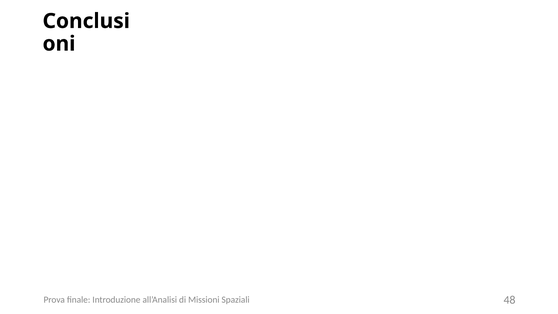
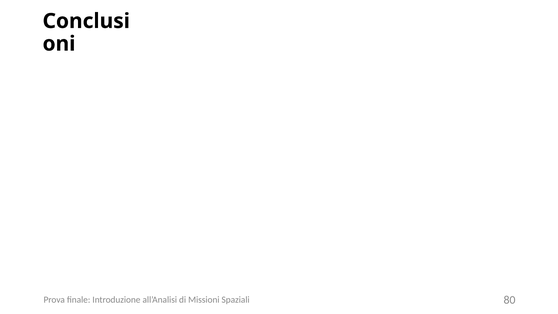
48: 48 -> 80 (510, 300)
